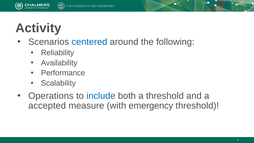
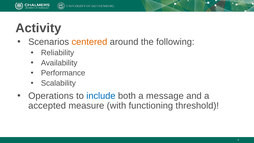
centered colour: blue -> orange (89, 42)
a threshold: threshold -> message (165, 96)
emergency: emergency -> functioning (151, 106)
